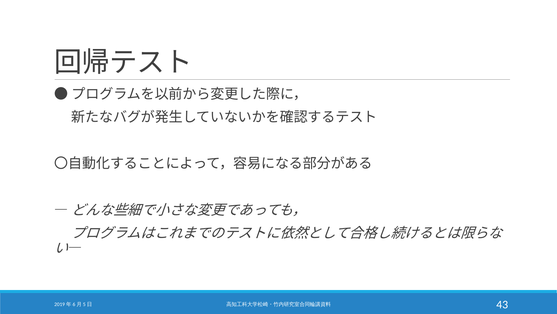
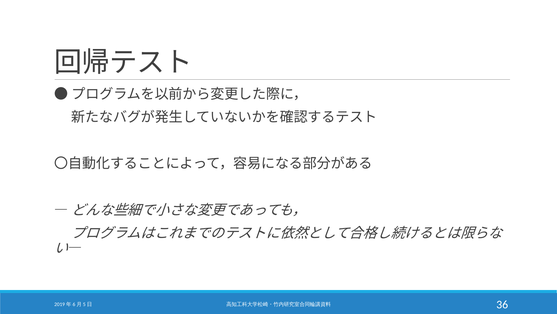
43: 43 -> 36 (502, 304)
